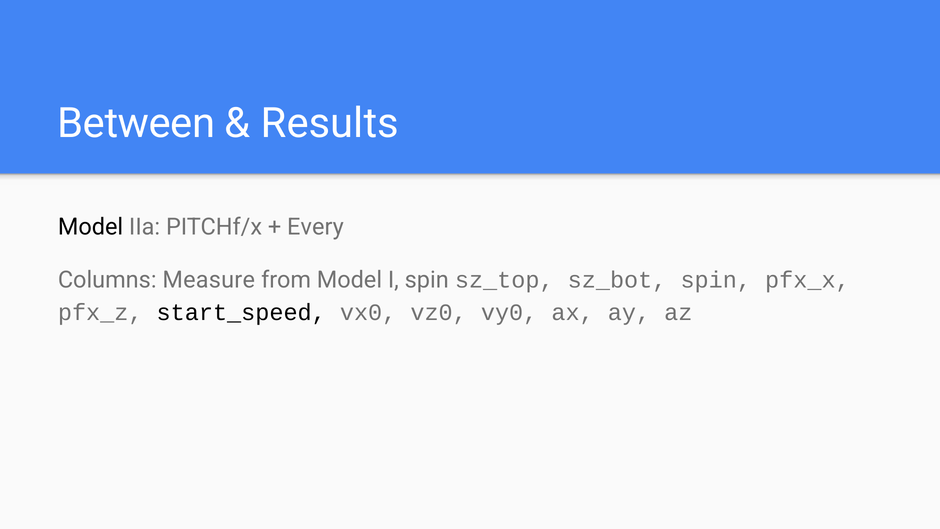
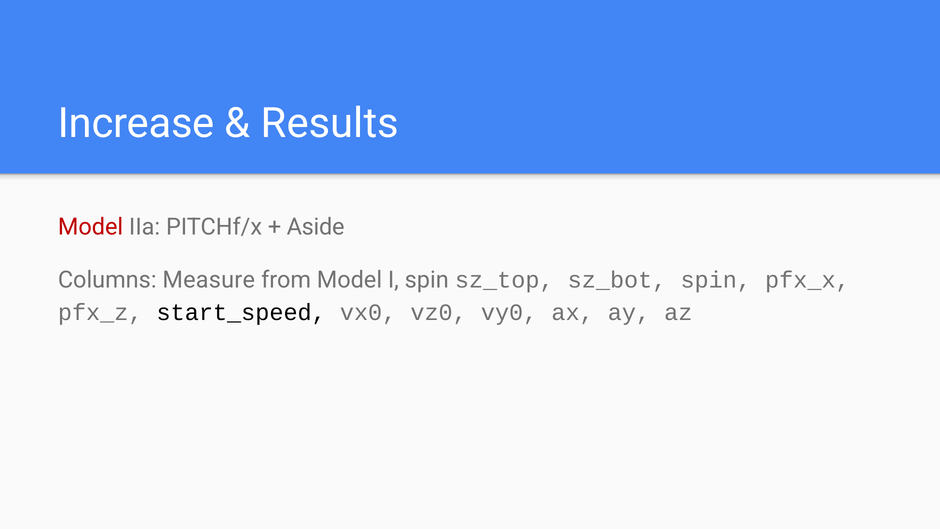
Between: Between -> Increase (136, 123)
Model colour: black -> red (91, 227)
Every: Every -> Aside (316, 227)
